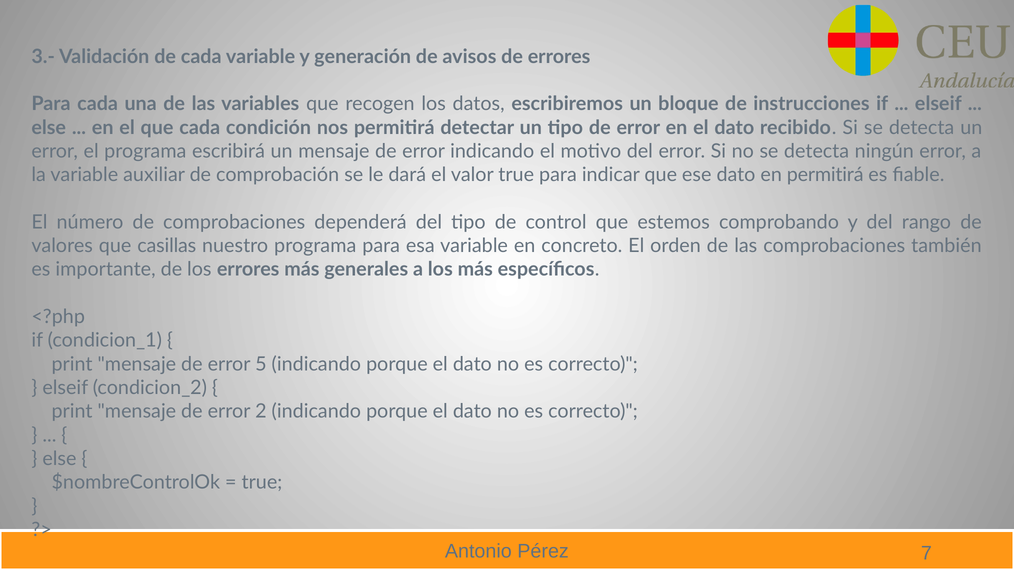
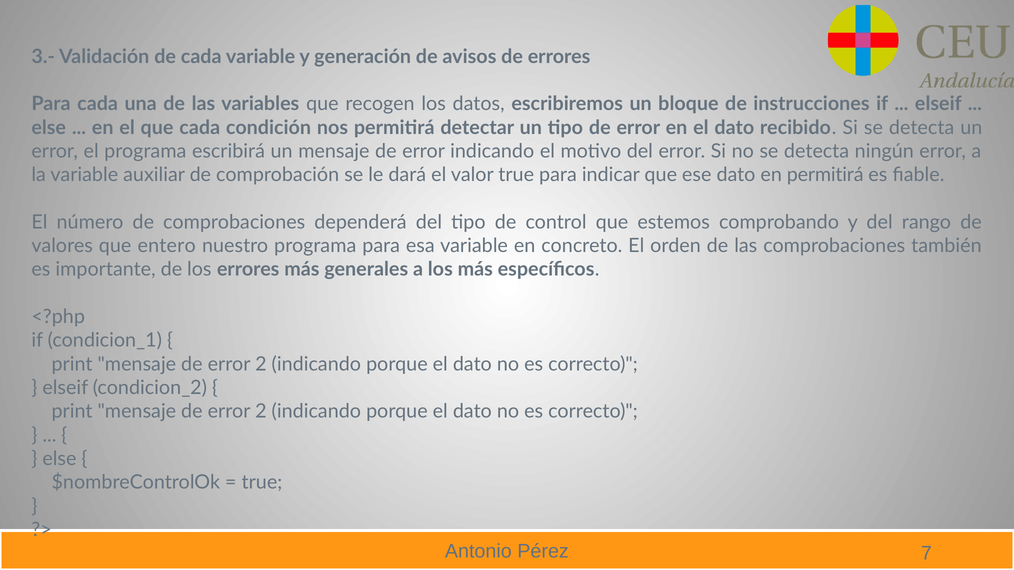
casillas: casillas -> entero (167, 246)
5: 5 -> 2 (261, 364)
